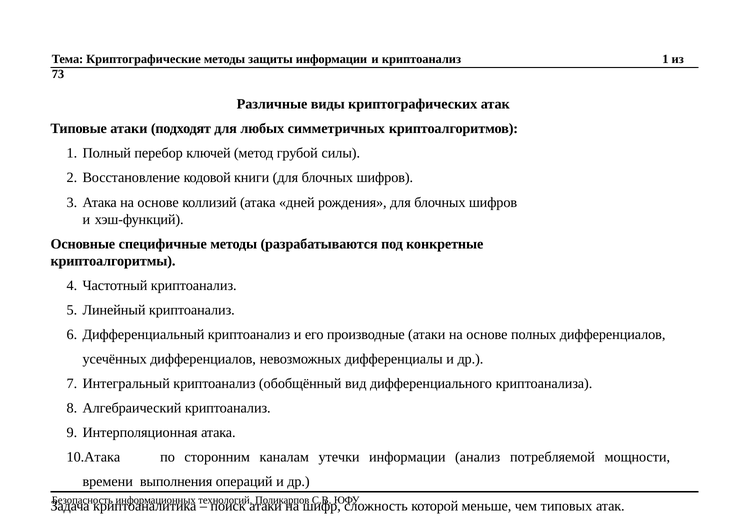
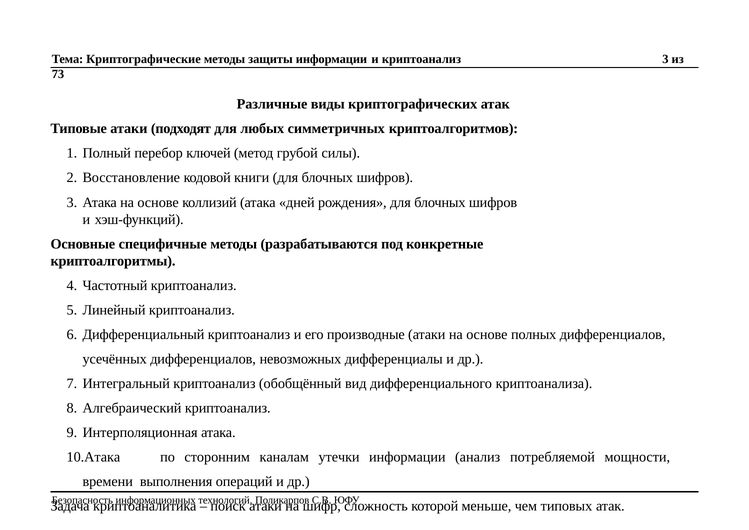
криптоанализ 1: 1 -> 3 (665, 59)
